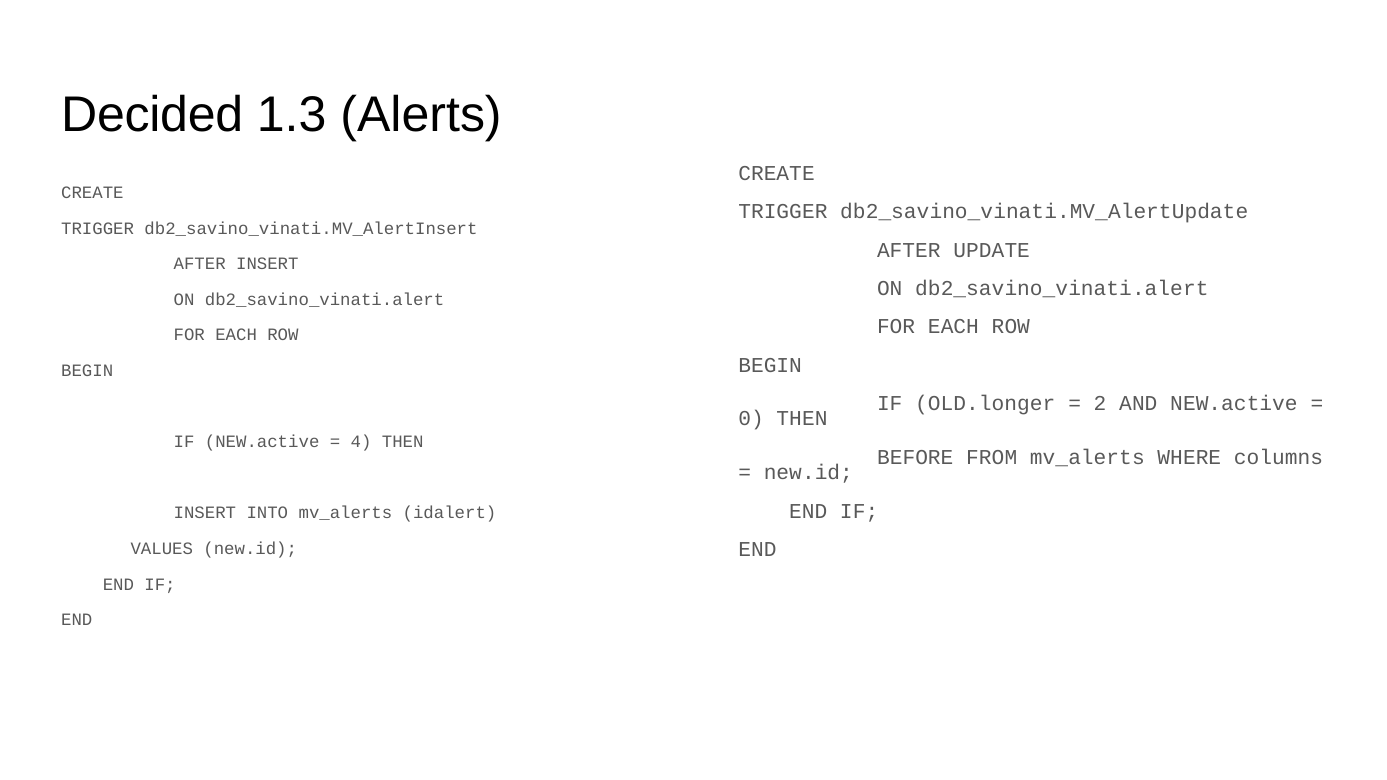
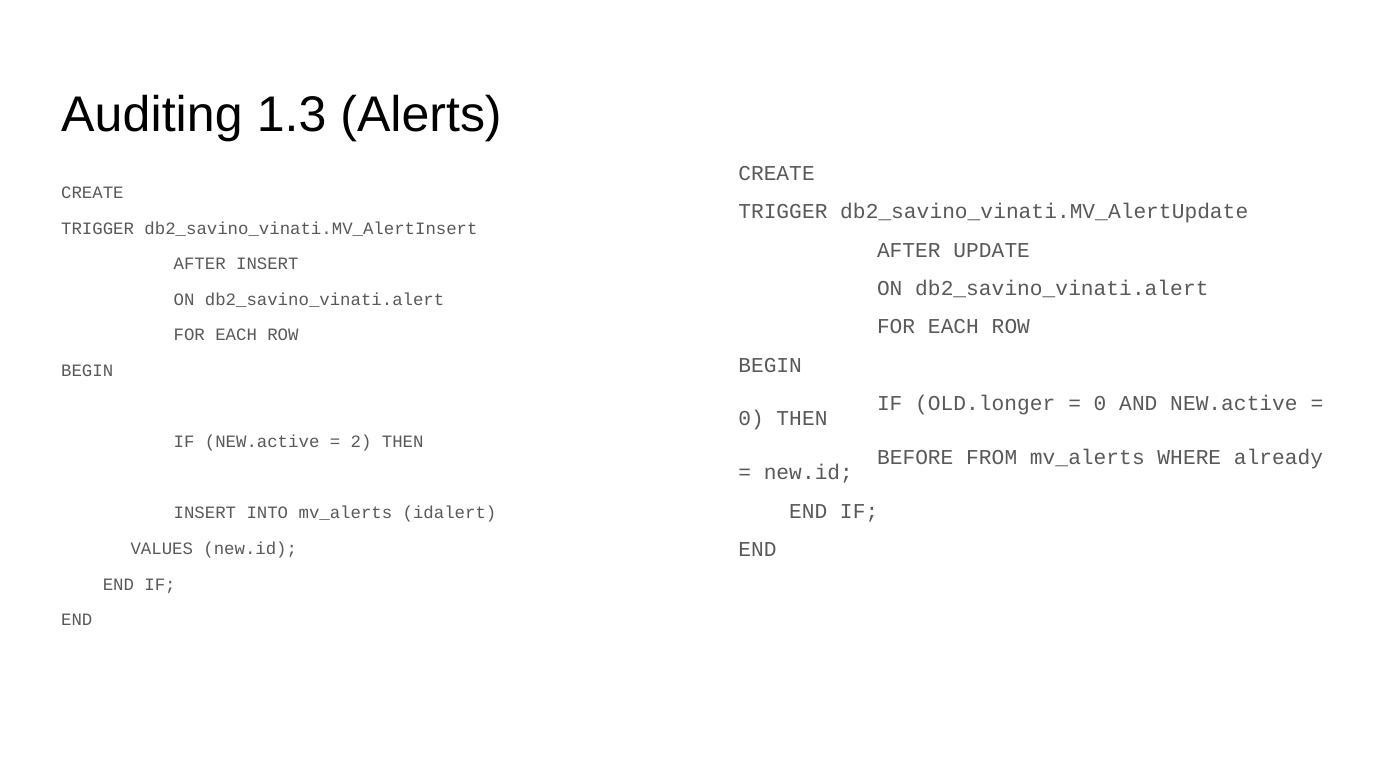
Decided: Decided -> Auditing (152, 115)
2: 2 -> 0 (1100, 404)
4: 4 -> 2 (361, 442)
columns: columns -> already (1279, 457)
